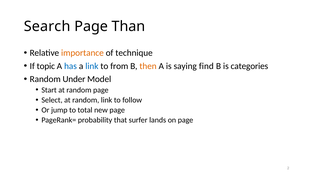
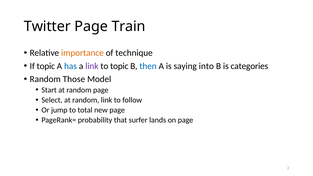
Search: Search -> Twitter (47, 26)
Than: Than -> Train (129, 26)
link colour: blue -> purple (92, 66)
to from: from -> topic (119, 66)
then colour: orange -> blue (148, 66)
find: find -> into (206, 66)
Under: Under -> Those (74, 79)
